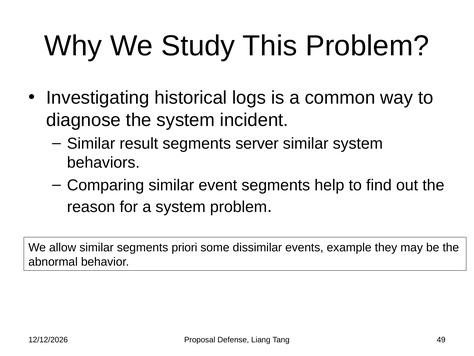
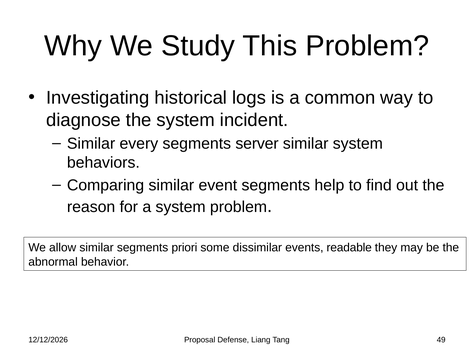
result: result -> every (139, 143)
example: example -> readable (349, 247)
